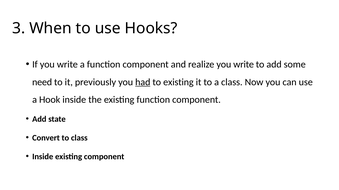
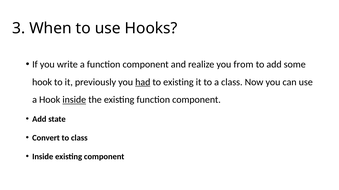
realize you write: write -> from (243, 65)
need: need -> hook (42, 82)
inside underline: none -> present (74, 100)
